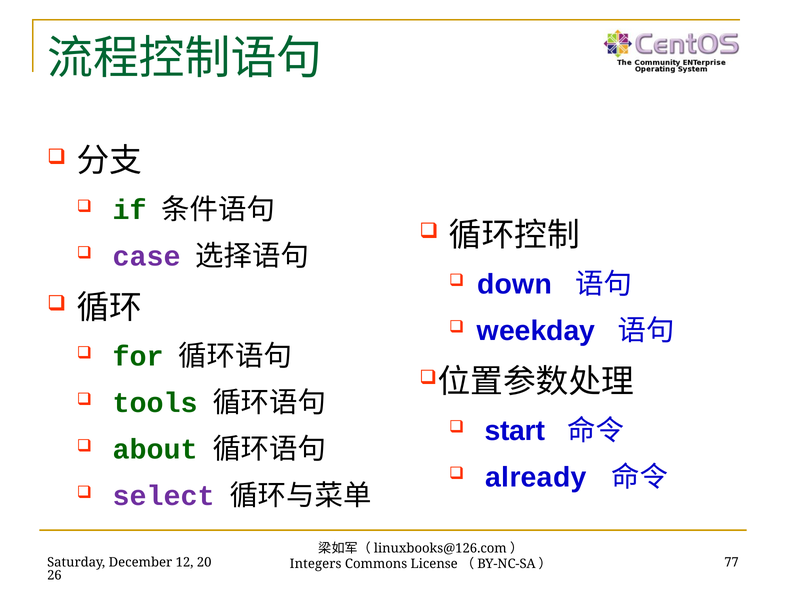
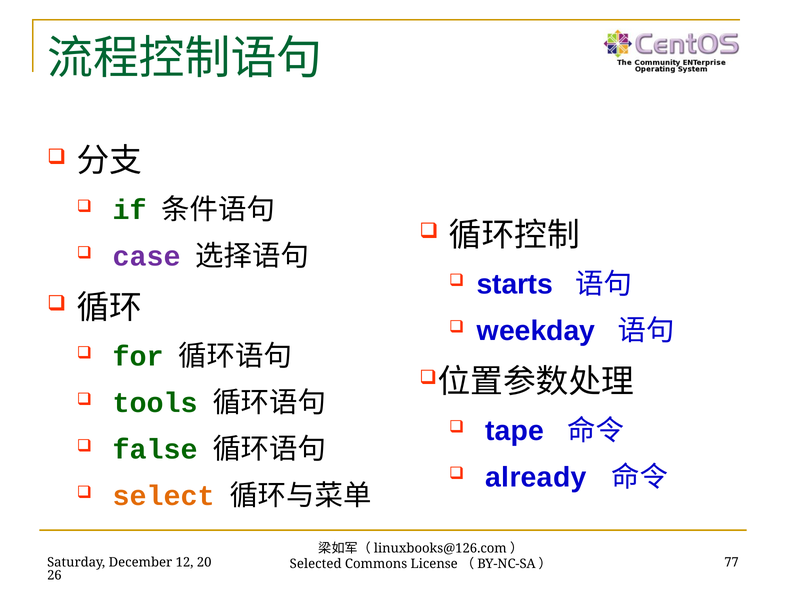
down: down -> starts (515, 284)
start: start -> tape (515, 431)
about: about -> false (155, 450)
select colour: purple -> orange (164, 496)
Integers: Integers -> Selected (316, 565)
